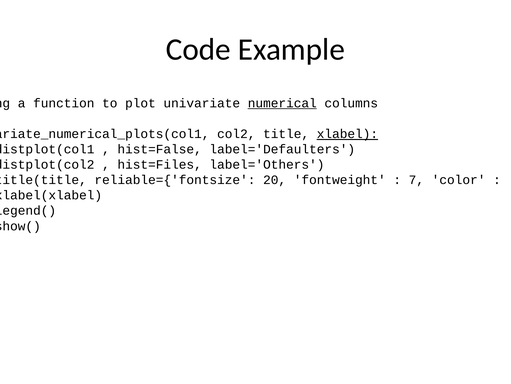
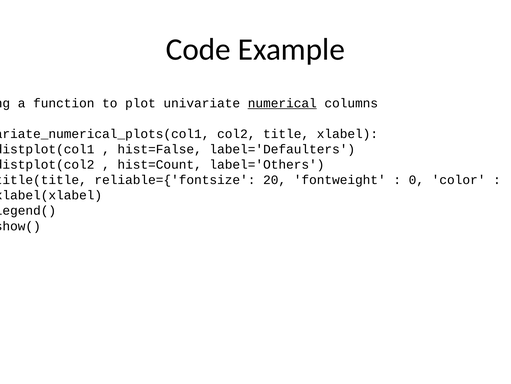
xlabel underline: present -> none (347, 134)
hist=Files: hist=Files -> hist=Count (160, 164)
7: 7 -> 0 (416, 180)
